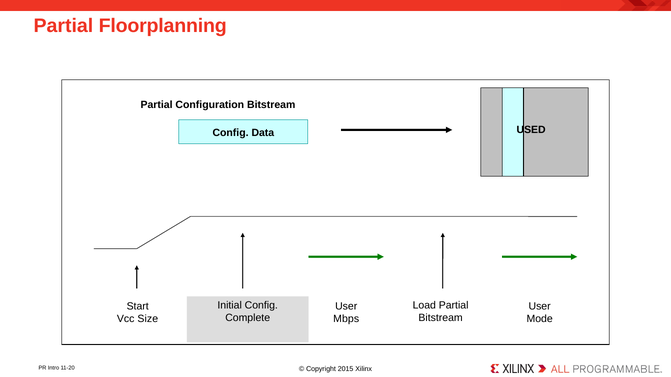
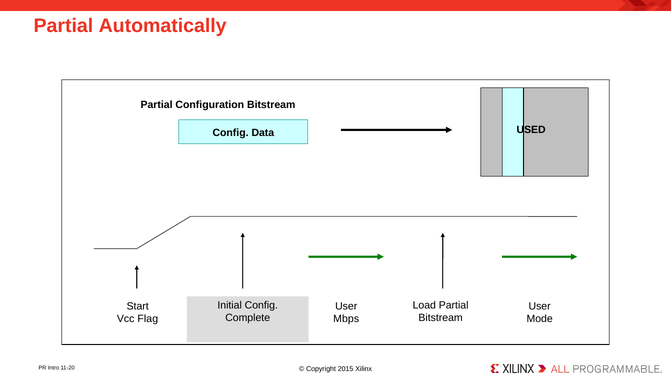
Floorplanning: Floorplanning -> Automatically (163, 26)
Size: Size -> Flag (148, 319)
